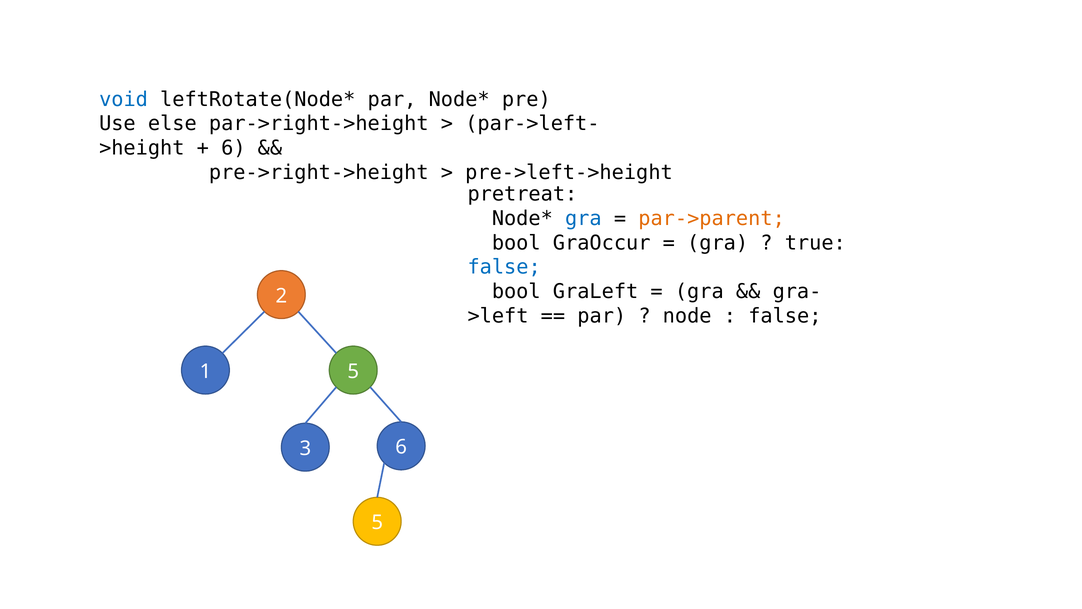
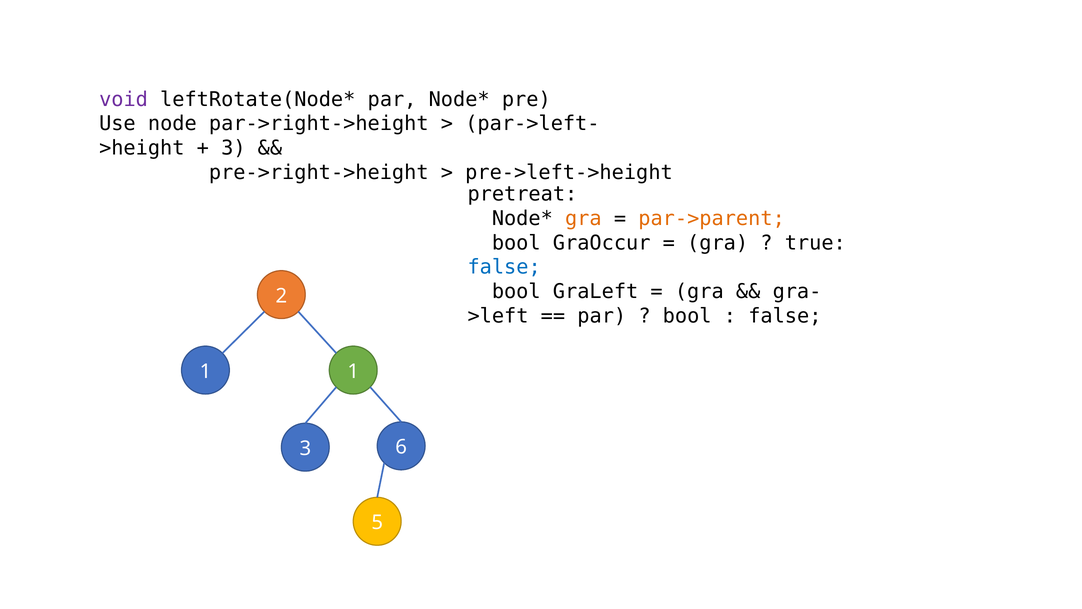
void colour: blue -> purple (124, 99)
else: else -> node (172, 124)
6: 6 -> 3 (233, 148)
gra colour: blue -> orange (583, 218)
node: node -> bool (687, 316)
1 5: 5 -> 1 (353, 371)
